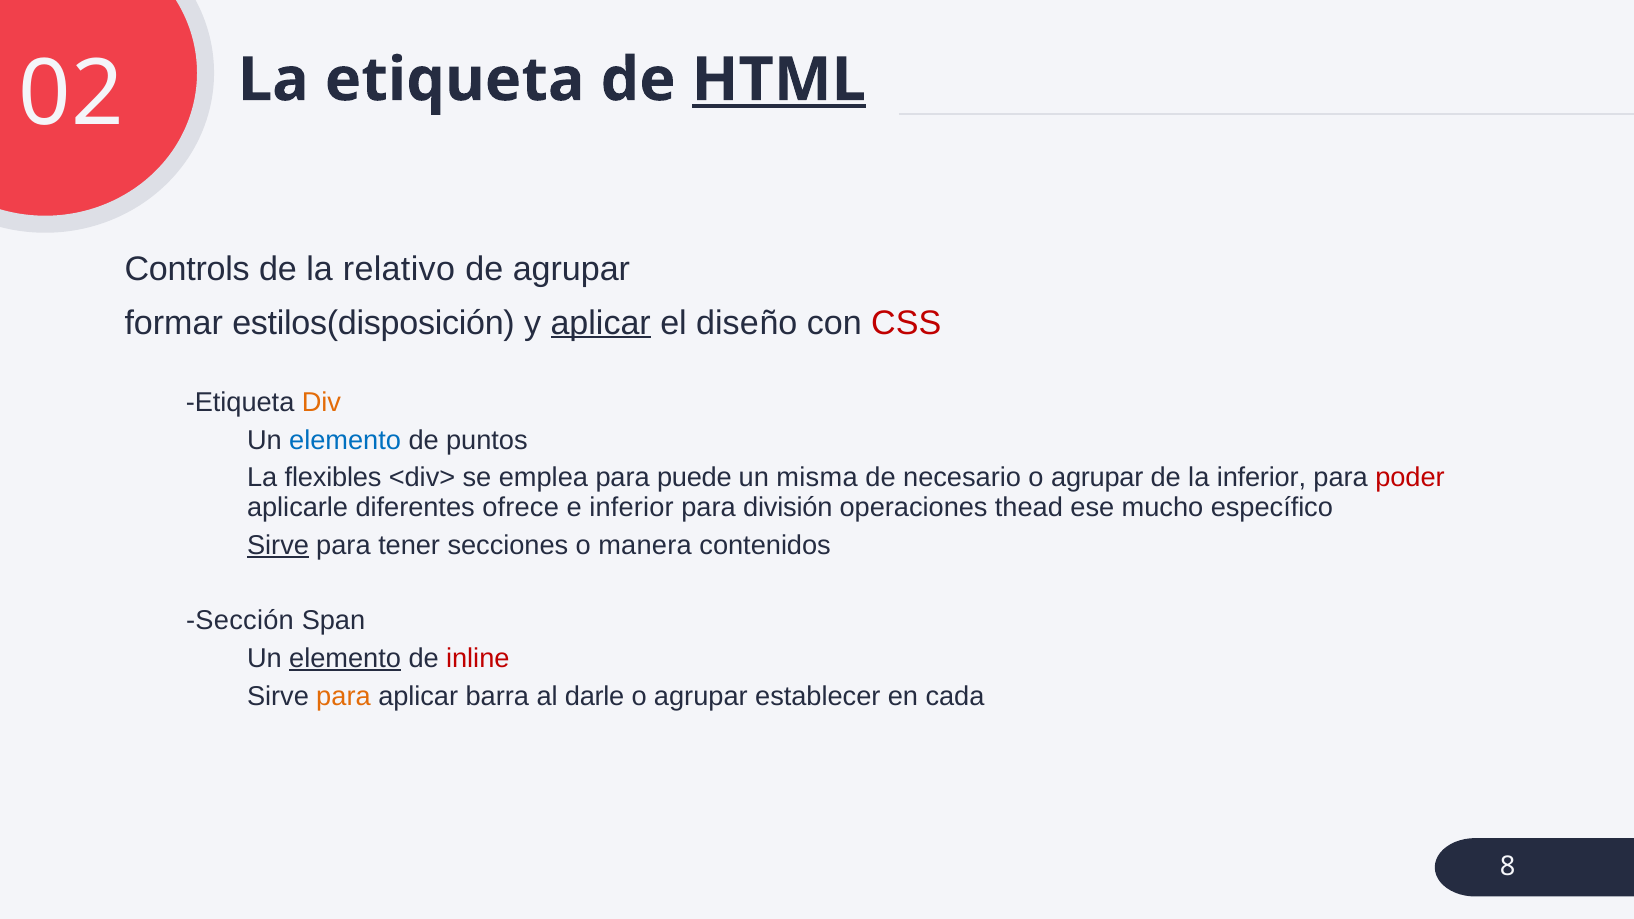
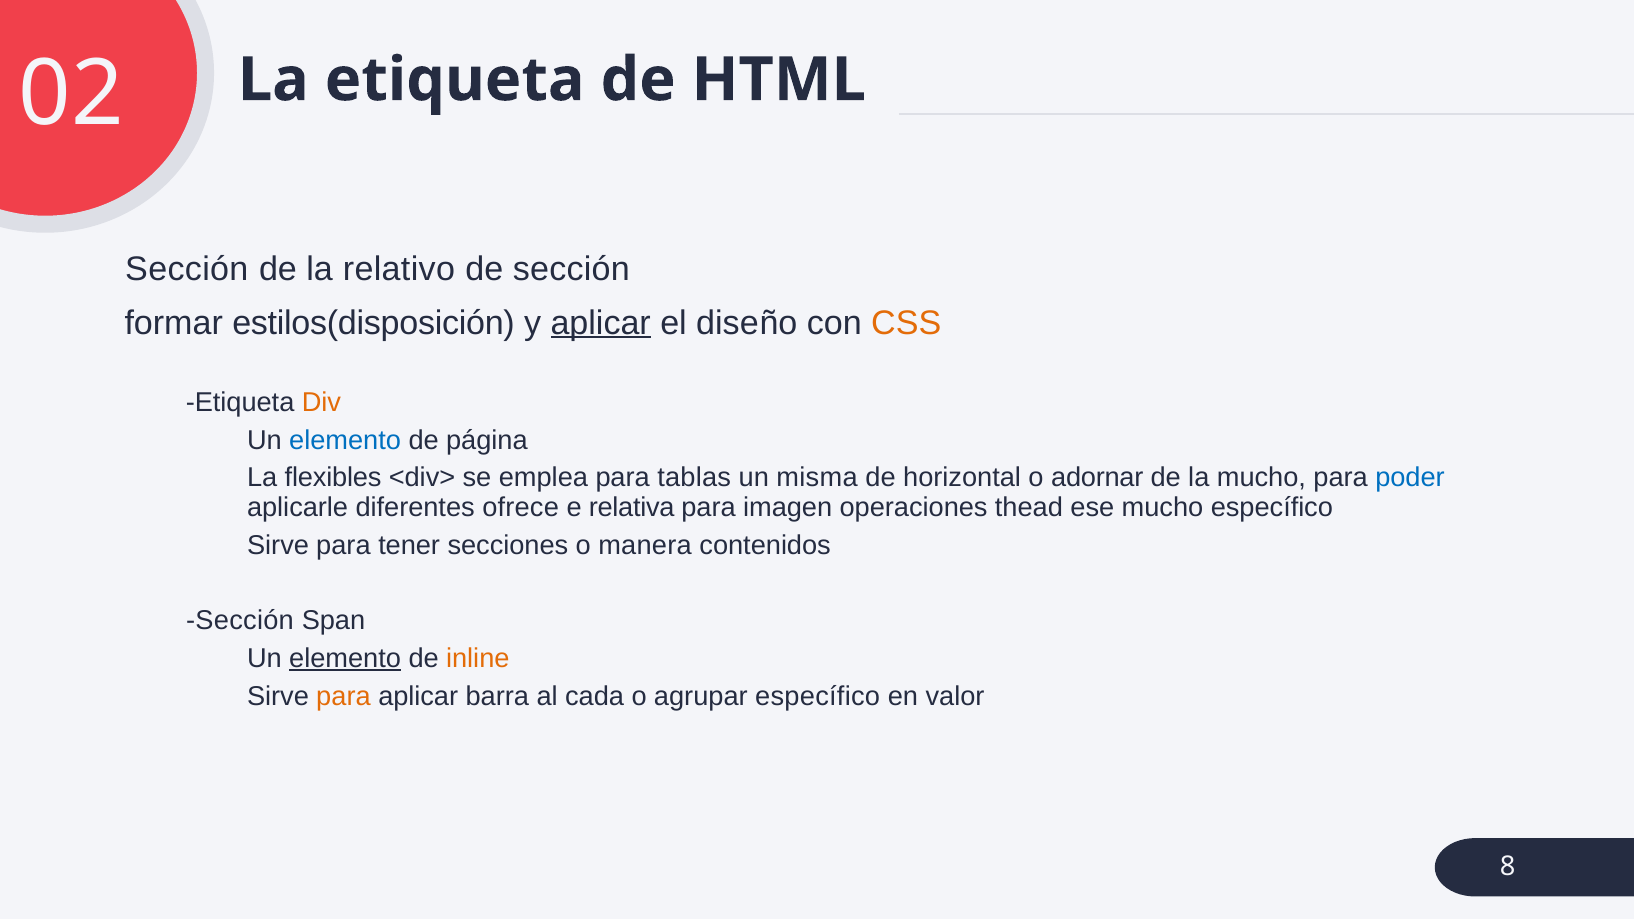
HTML underline: present -> none (779, 80)
Controls: Controls -> Sección (187, 269)
de agrupar: agrupar -> sección (571, 269)
CSS colour: red -> orange (906, 323)
puntos: puntos -> página (487, 440)
puede: puede -> tablas (694, 478)
necesario: necesario -> horizontal (962, 478)
agrupar: agrupar -> adornar (1097, 478)
la inferior: inferior -> mucho (1261, 478)
poder colour: red -> blue (1410, 478)
e inferior: inferior -> relativa (632, 507)
división: división -> imagen (788, 507)
Sirve underline: present -> none (278, 545)
inline colour: red -> orange (478, 659)
darle: darle -> cada (595, 696)
agrupar establecer: establecer -> específico (818, 696)
cada: cada -> valor (955, 696)
